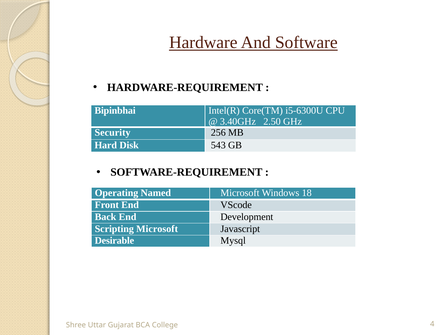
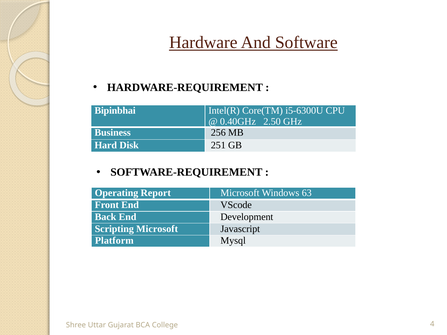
3.40GHz: 3.40GHz -> 0.40GHz (238, 122)
Security: Security -> Business (113, 133)
543: 543 -> 251 (218, 145)
Named: Named -> Report (156, 193)
18: 18 -> 63 (307, 193)
Desirable: Desirable -> Platform (114, 241)
